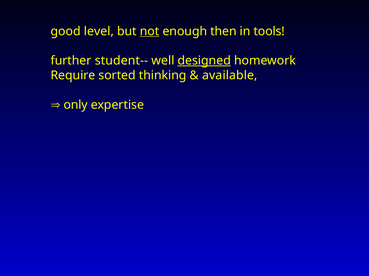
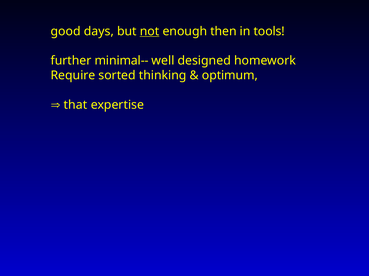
level: level -> days (99, 31)
student--: student-- -> minimal-- (122, 61)
designed underline: present -> none (204, 61)
available: available -> optimum (230, 76)
only: only -> that (76, 105)
